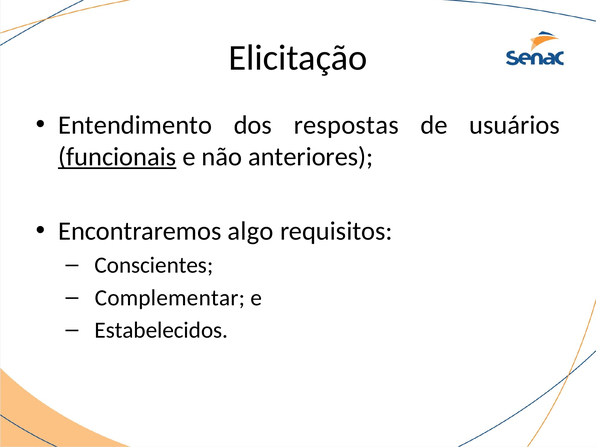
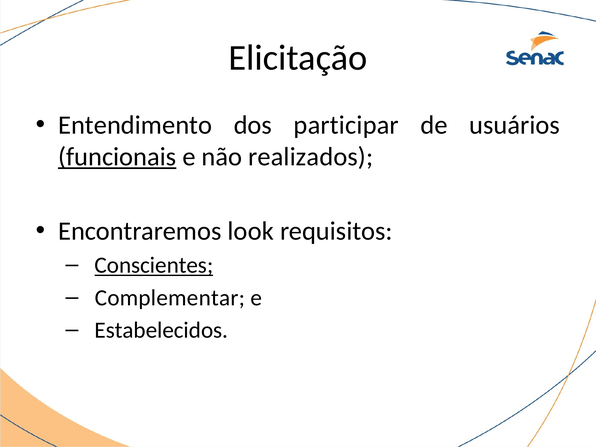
respostas: respostas -> participar (346, 125)
anteriores: anteriores -> realizados (311, 157)
algo: algo -> look (251, 231)
Conscientes underline: none -> present (154, 265)
